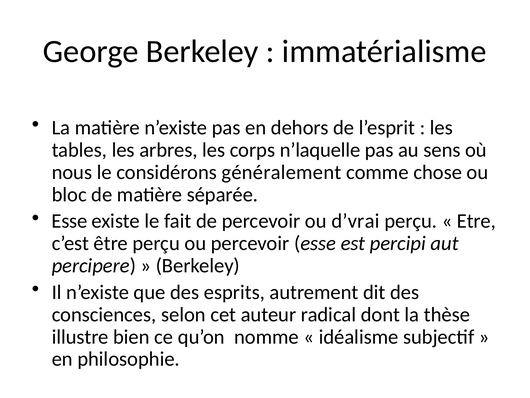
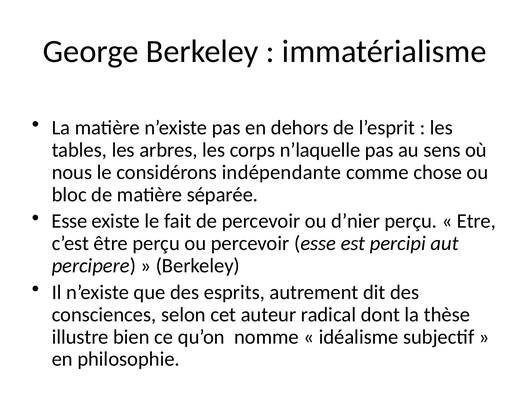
généralement: généralement -> indépendante (281, 172)
d’vrai: d’vrai -> d’nier (356, 221)
